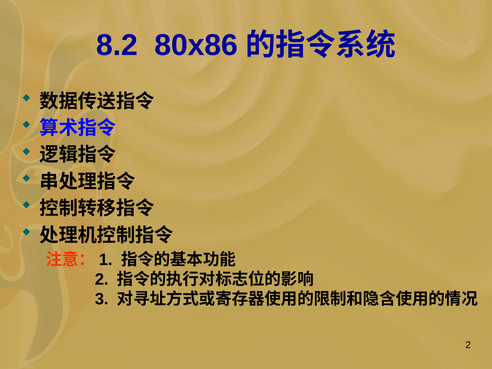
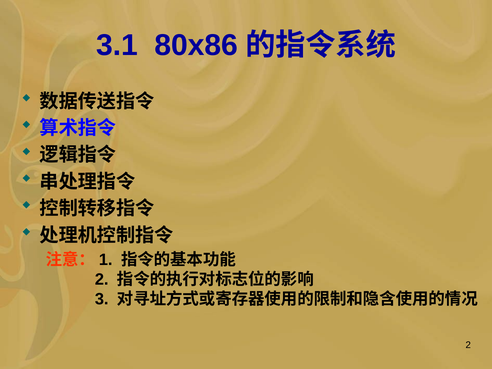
8.2: 8.2 -> 3.1 (117, 45)
